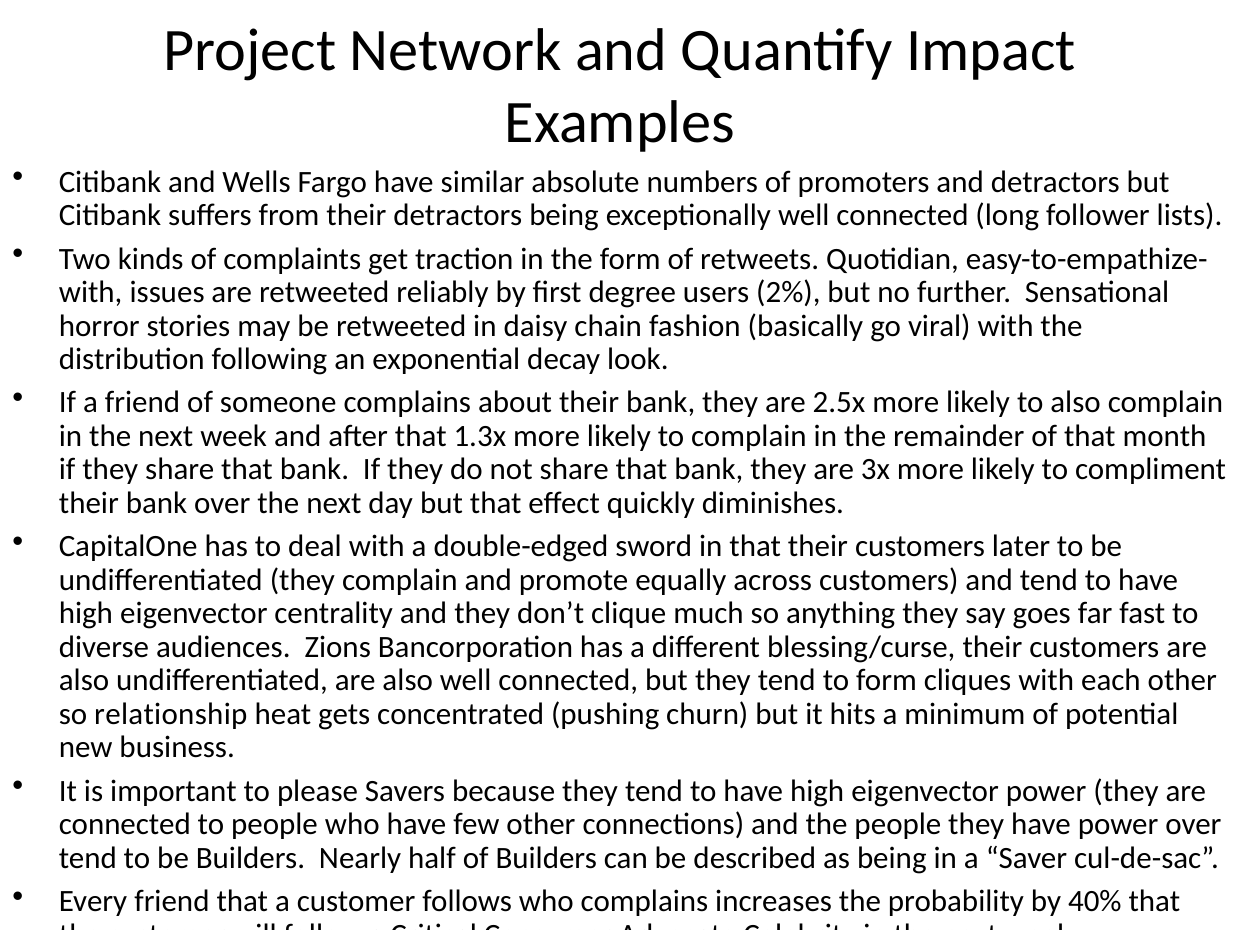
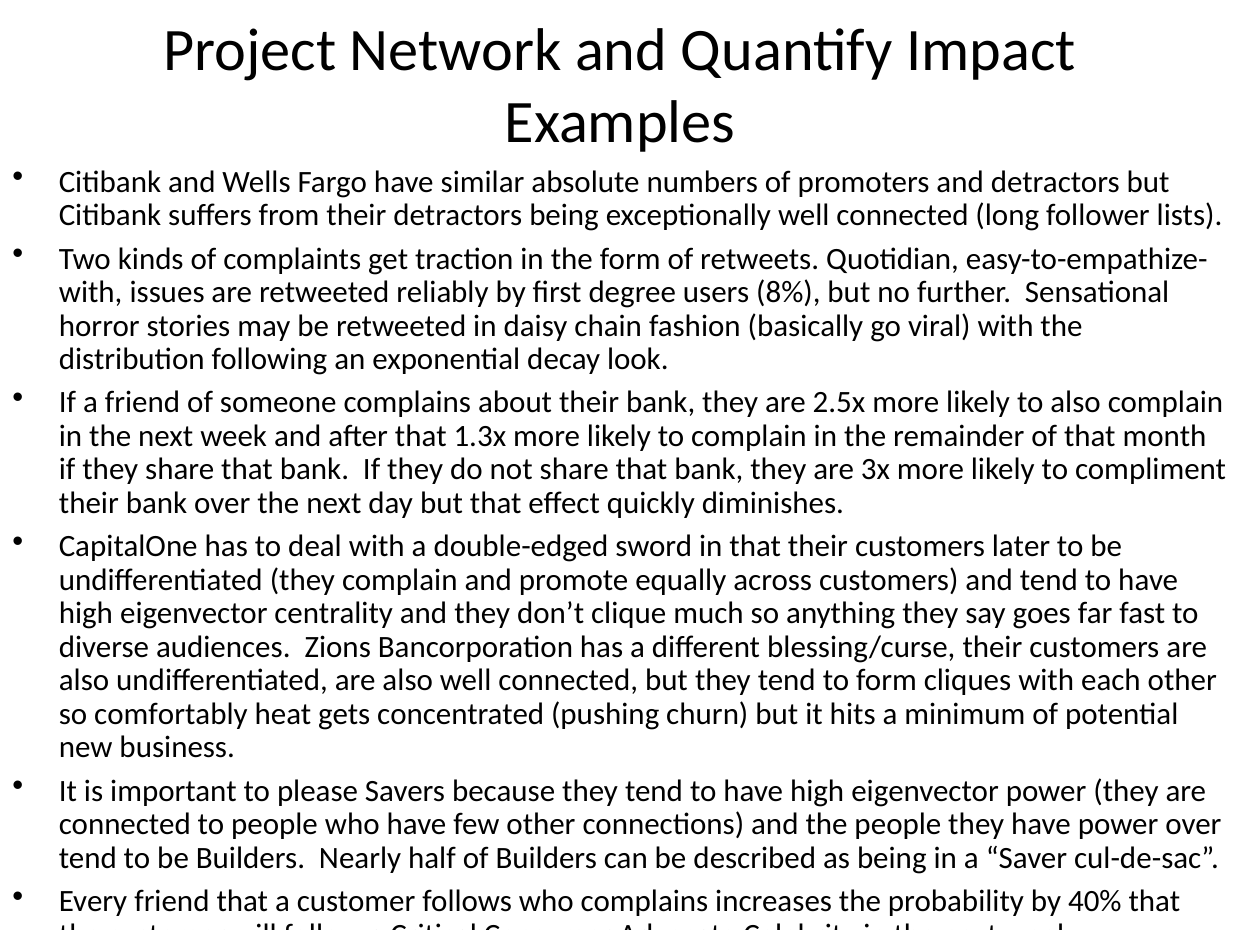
2%: 2% -> 8% (788, 292)
relationship: relationship -> comfortably (171, 714)
